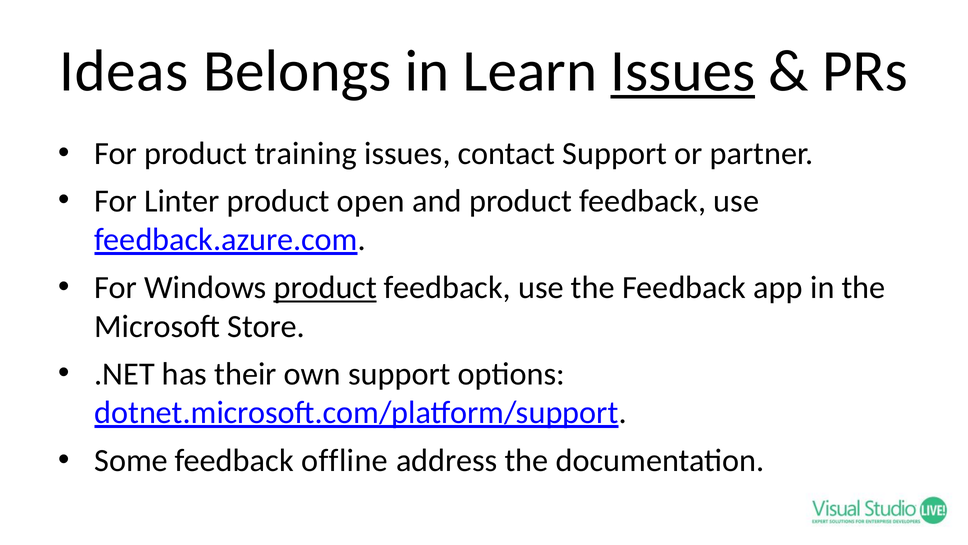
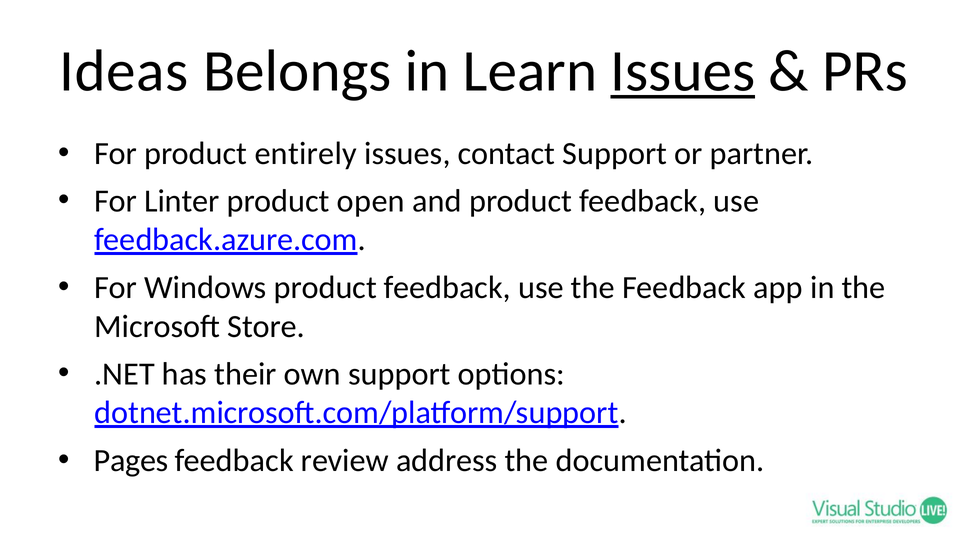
training: training -> entirely (306, 154)
product underline: present -> none (325, 288)
Some: Some -> Pages (131, 460)
offline: offline -> review (345, 460)
